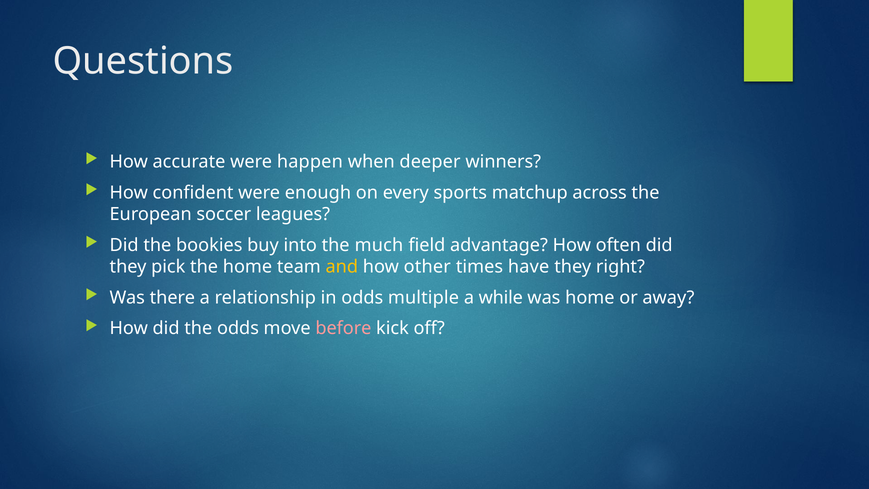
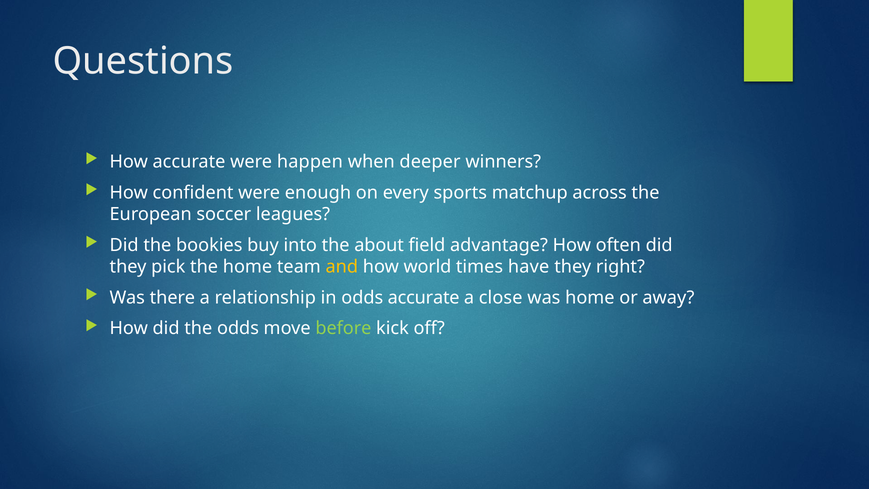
much: much -> about (379, 245)
other: other -> world (427, 267)
odds multiple: multiple -> accurate (424, 298)
while: while -> close (501, 298)
before colour: pink -> light green (343, 328)
